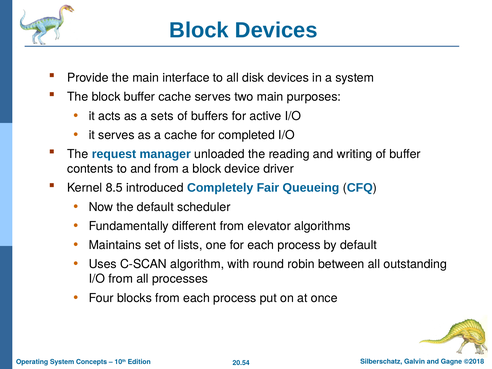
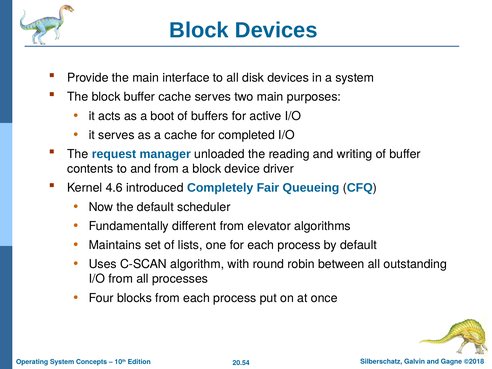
sets: sets -> boot (162, 116)
8.5: 8.5 -> 4.6 (114, 188)
